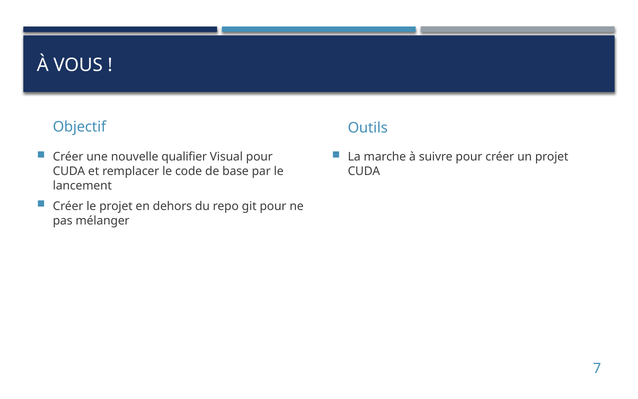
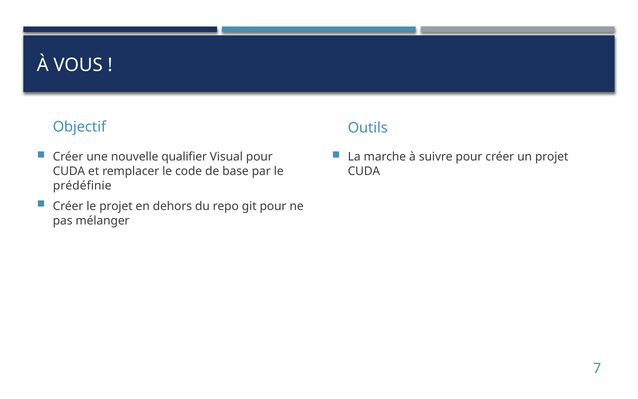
lancement: lancement -> prédéfinie (82, 185)
